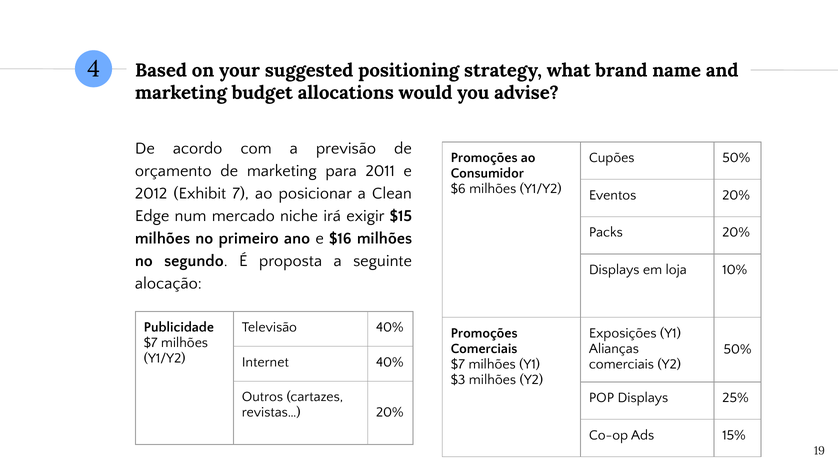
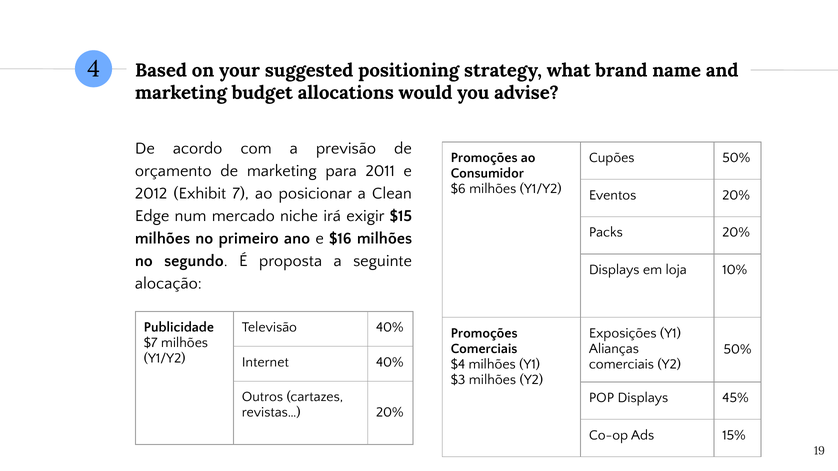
$7: $7 -> $4 (458, 364)
25%: 25% -> 45% (735, 398)
